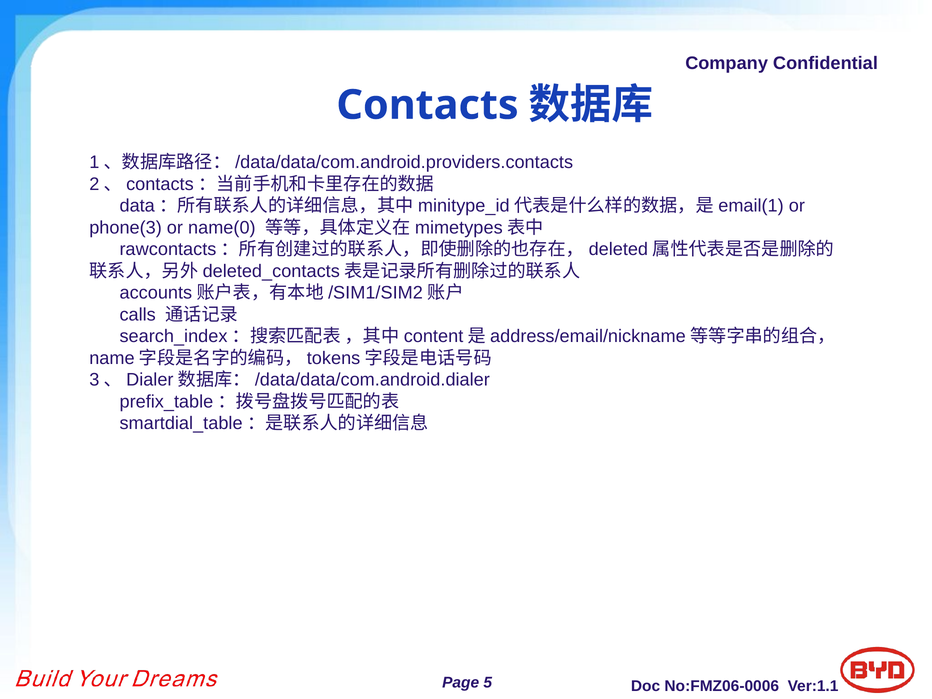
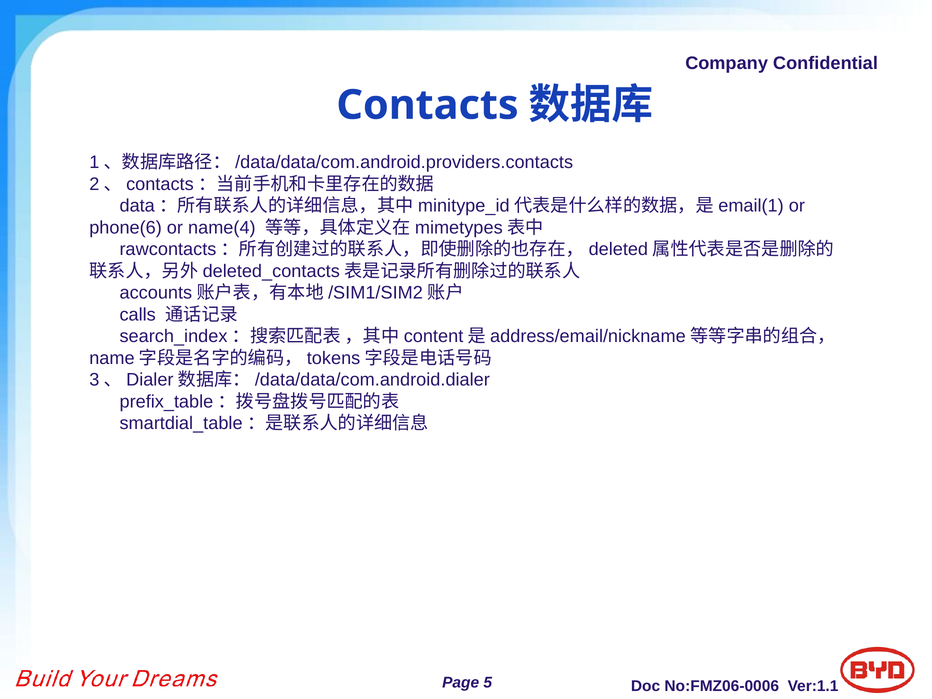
phone(3: phone(3 -> phone(6 (126, 228)
name(0: name(0 -> name(4 (222, 228)
